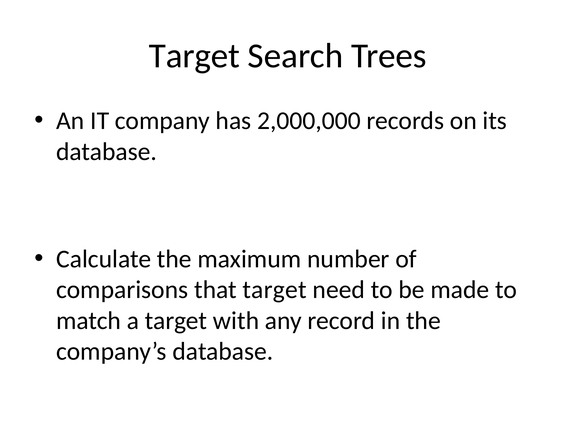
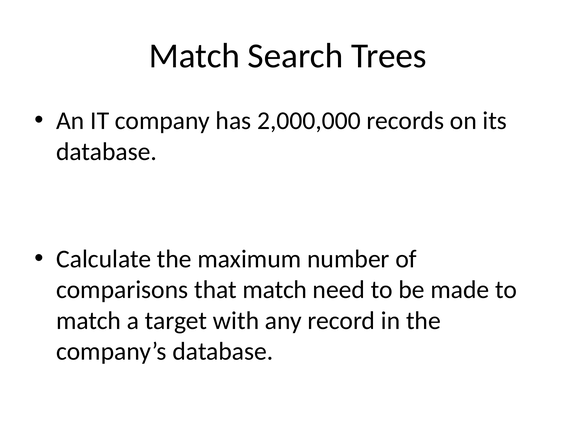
Target: Target -> Match (194, 56)
that target: target -> match (275, 290)
